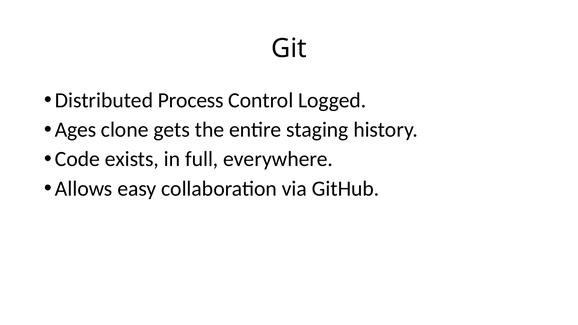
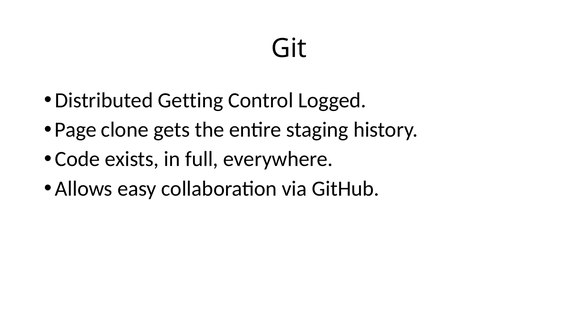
Process: Process -> Getting (191, 100)
Ages: Ages -> Page (76, 130)
